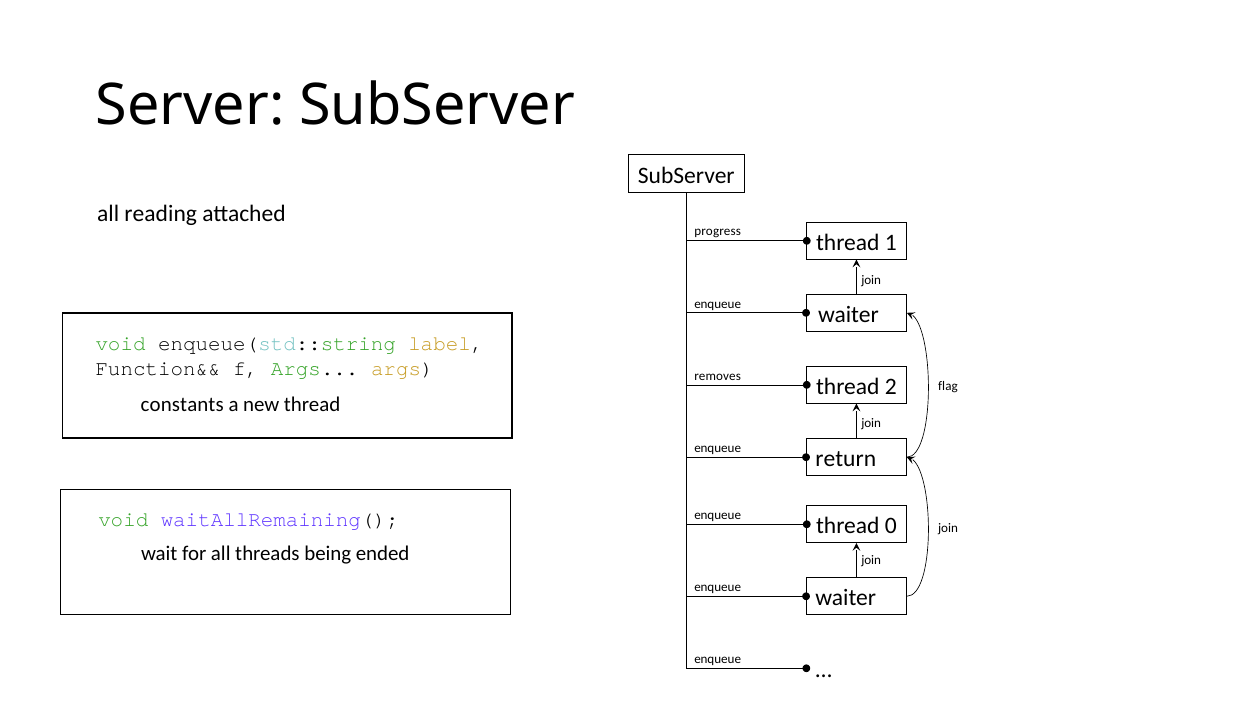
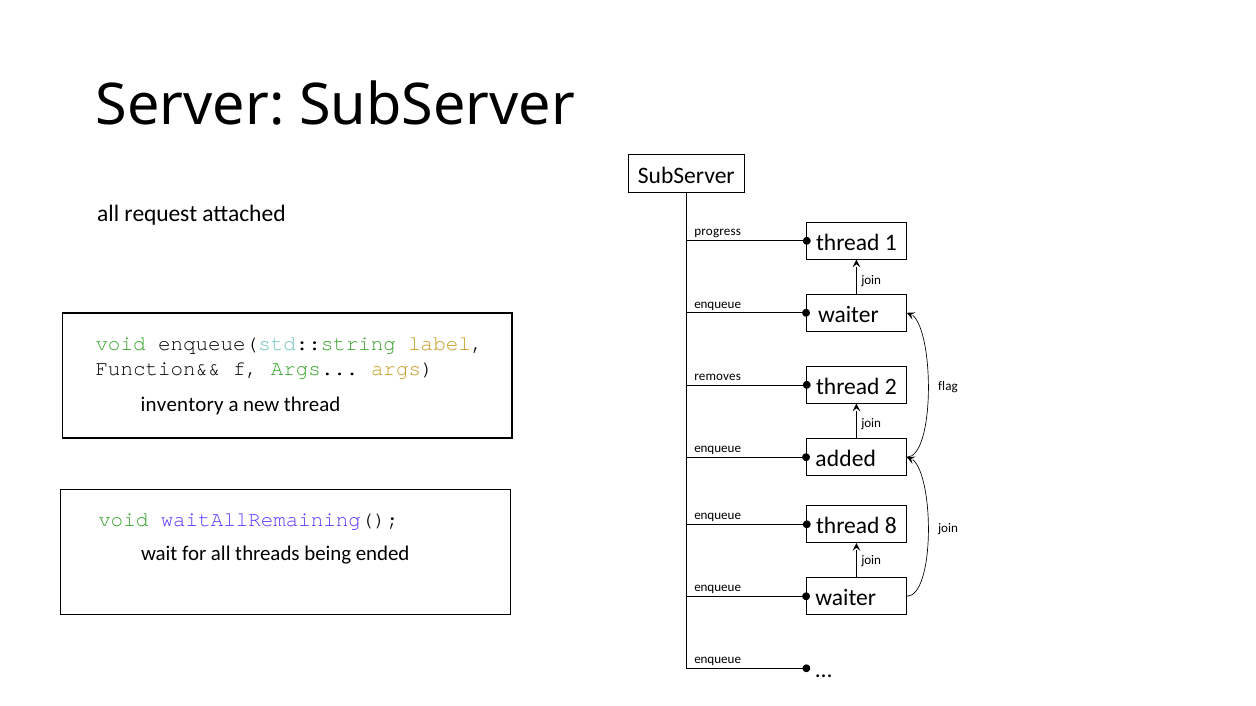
reading: reading -> request (161, 214)
constants: constants -> inventory (182, 405)
return: return -> added (846, 459)
0: 0 -> 8 (891, 526)
